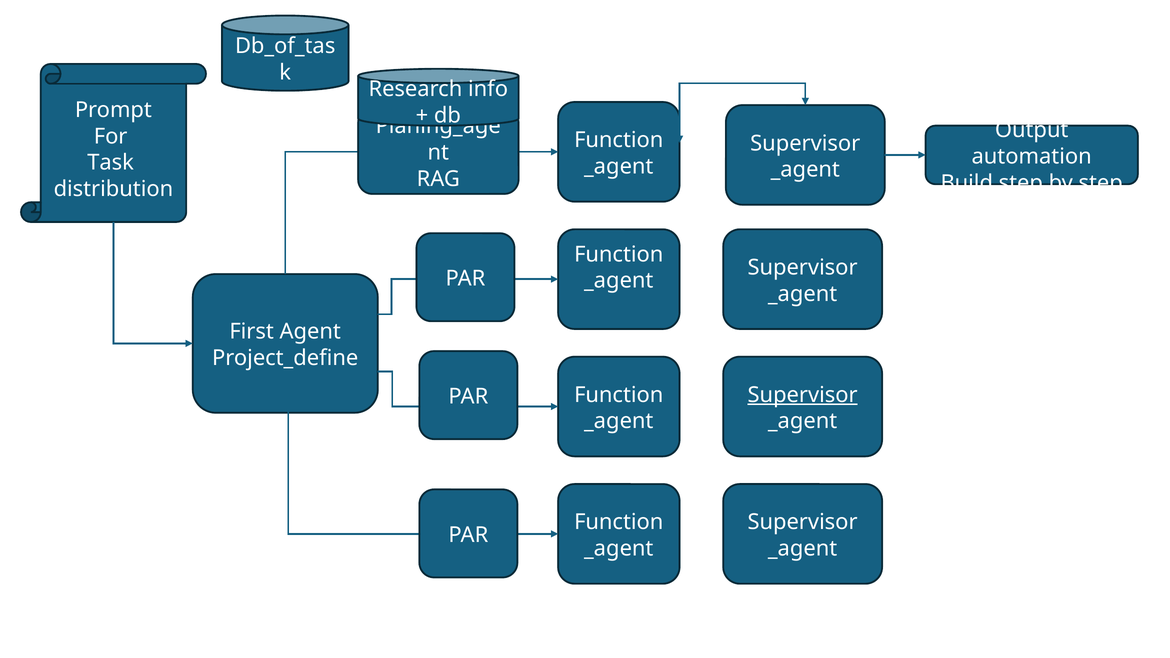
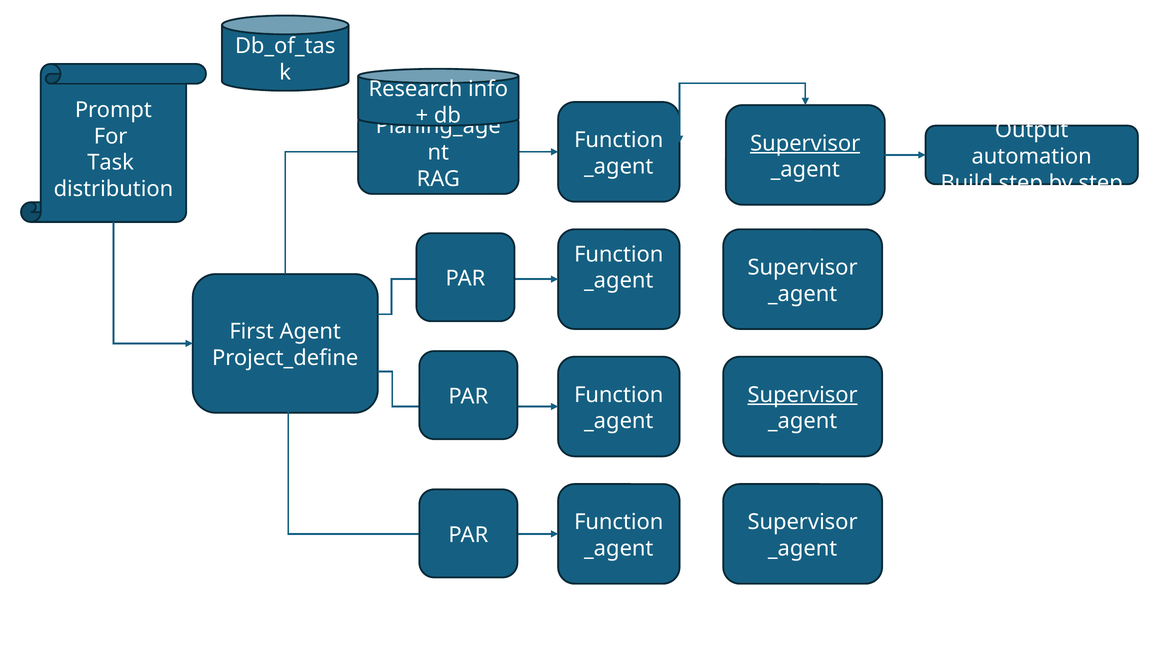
Supervisor underline: none -> present (805, 143)
